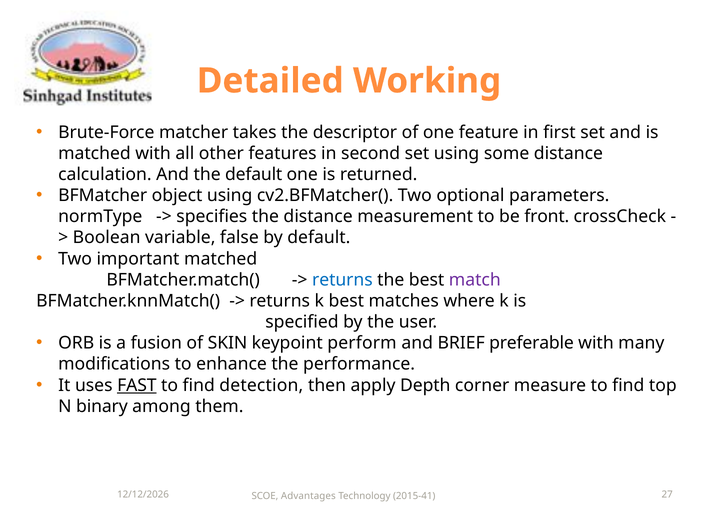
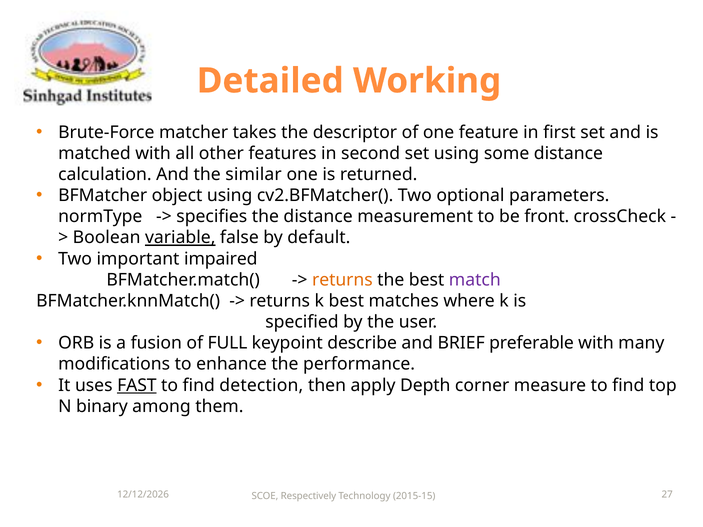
the default: default -> similar (254, 175)
variable underline: none -> present (180, 238)
important matched: matched -> impaired (221, 259)
returns colour: blue -> orange (342, 280)
SKIN: SKIN -> FULL (228, 343)
perform: perform -> describe (362, 343)
Advantages: Advantages -> Respectively (308, 496)
2015-41: 2015-41 -> 2015-15 (414, 496)
